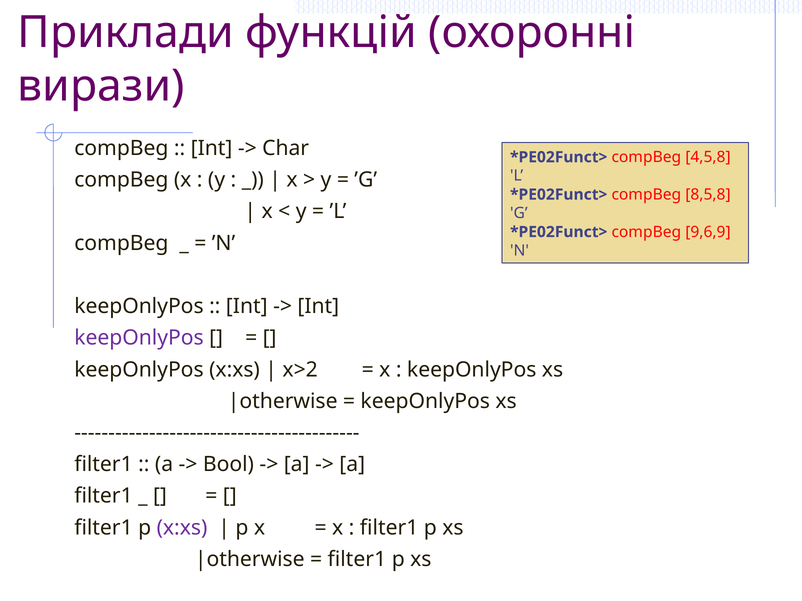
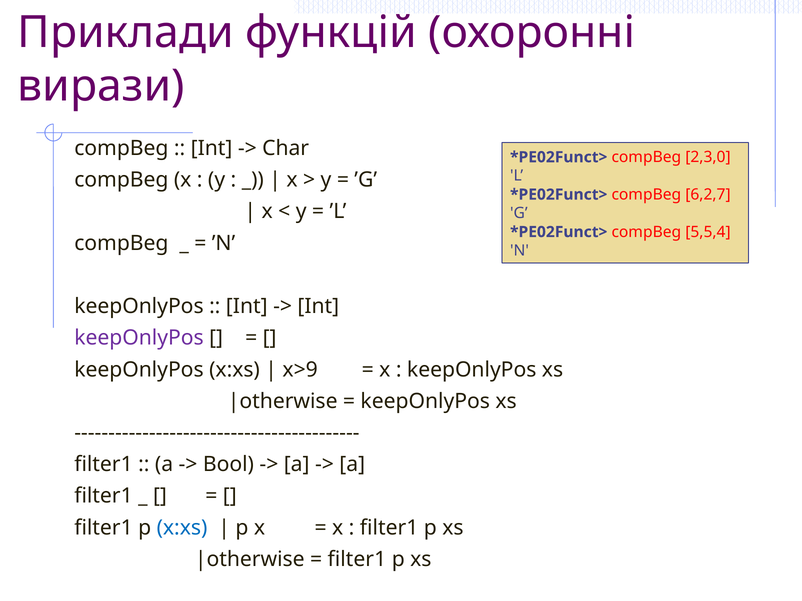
4,5,8: 4,5,8 -> 2,3,0 (708, 157)
8,5,8: 8,5,8 -> 6,2,7 (708, 195)
9,6,9: 9,6,9 -> 5,5,4 (708, 232)
x>2: x>2 -> x>9 (300, 370)
x:xs colour: purple -> blue (182, 528)
